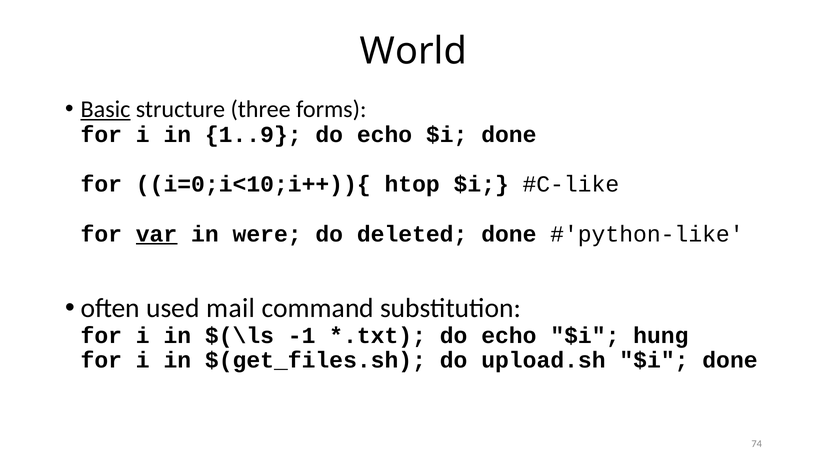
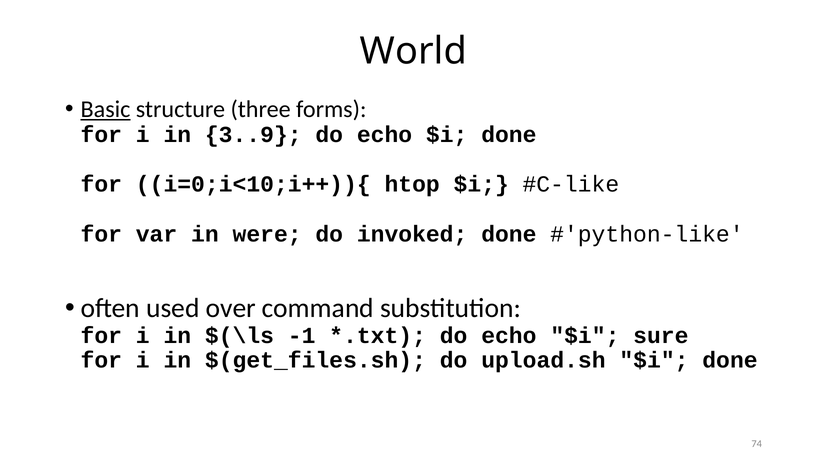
1..9: 1..9 -> 3..9 (253, 135)
var underline: present -> none (157, 234)
deleted: deleted -> invoked (412, 234)
mail: mail -> over (231, 308)
hung: hung -> sure (661, 336)
